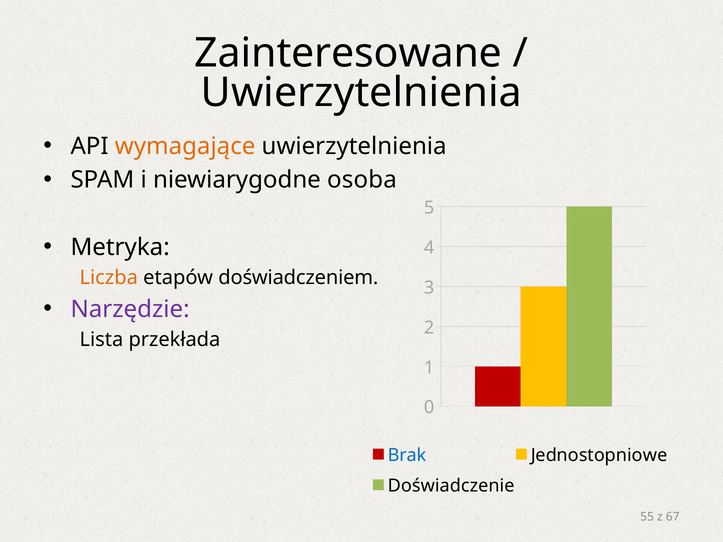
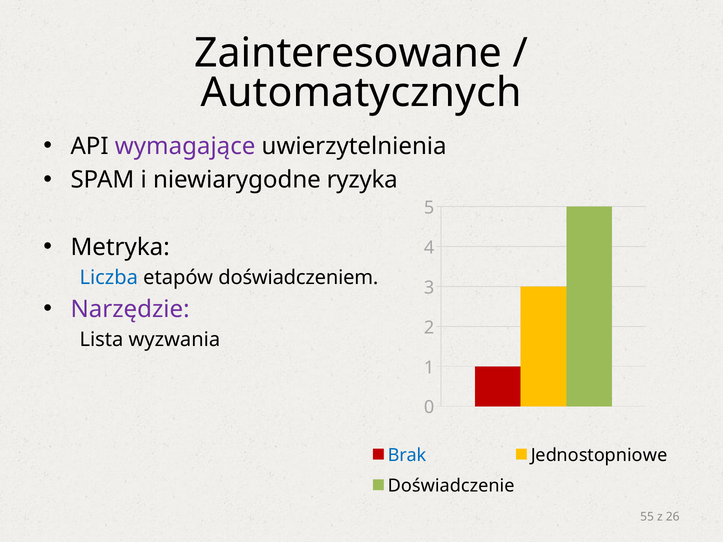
Uwierzytelnienia: Uwierzytelnienia -> Automatycznych (361, 93)
wymagające colour: orange -> purple (185, 146)
osoba: osoba -> ryzyka (362, 180)
Liczba colour: orange -> blue (109, 278)
przekłada: przekłada -> wyzwania (174, 340)
67: 67 -> 26 (673, 517)
